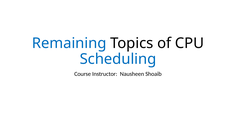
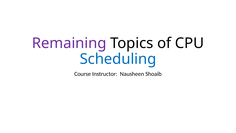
Remaining colour: blue -> purple (69, 43)
